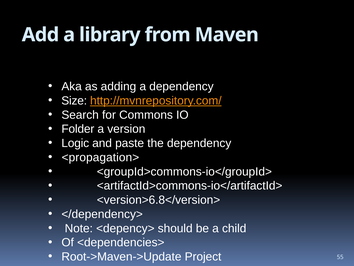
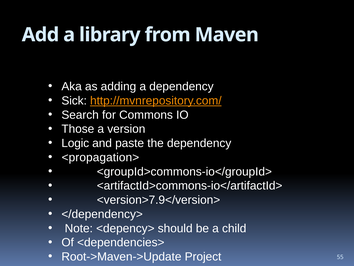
Size: Size -> Sick (74, 100)
Folder: Folder -> Those (78, 129)
<version>6.8</version>: <version>6.8</version> -> <version>7.9</version> (158, 200)
